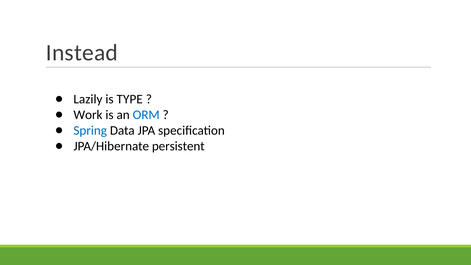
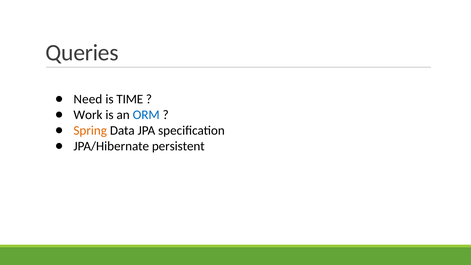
Instead: Instead -> Queries (82, 53)
Lazily: Lazily -> Need (88, 99)
TYPE: TYPE -> TIME (130, 99)
Spring colour: blue -> orange (90, 131)
